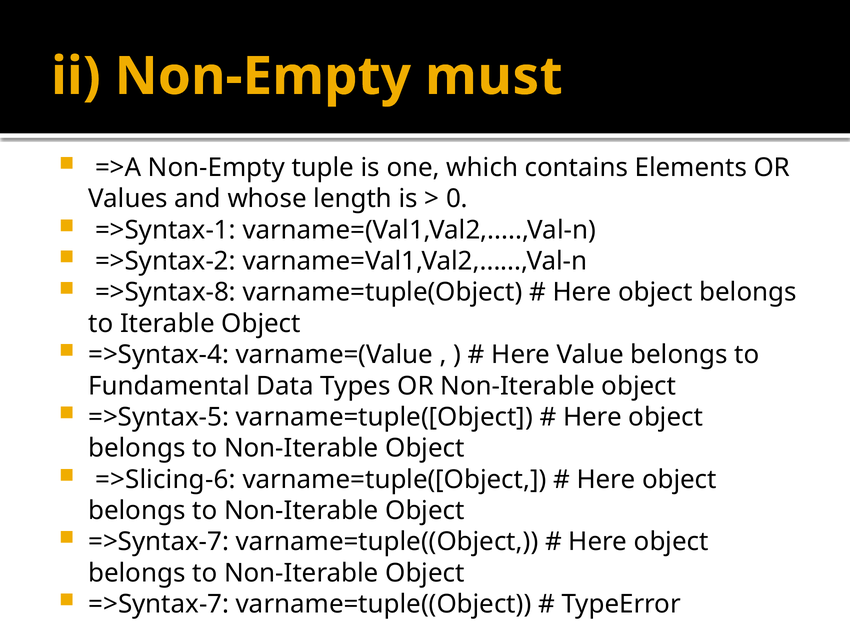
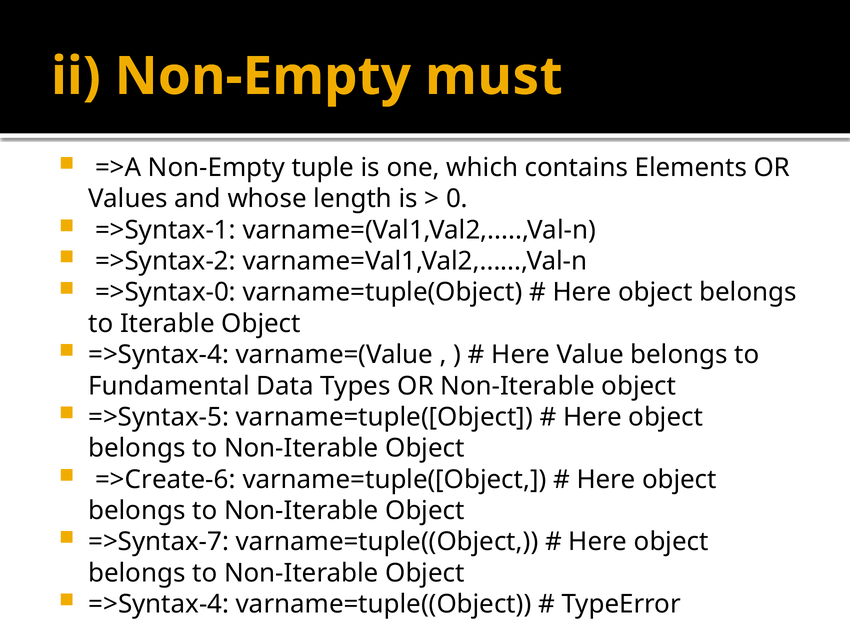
=>Syntax-8: =>Syntax-8 -> =>Syntax-0 (165, 292)
=>Slicing-6: =>Slicing-6 -> =>Create-6 (165, 479)
=>Syntax-7: =>Syntax-7 -> =>Syntax-4 (159, 604)
